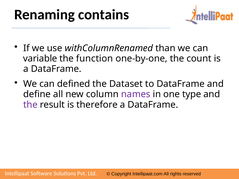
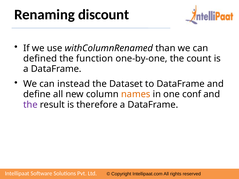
contains: contains -> discount (104, 15)
variable: variable -> defined (40, 59)
defined: defined -> instead (74, 84)
names colour: purple -> orange (136, 94)
type: type -> conf (192, 94)
